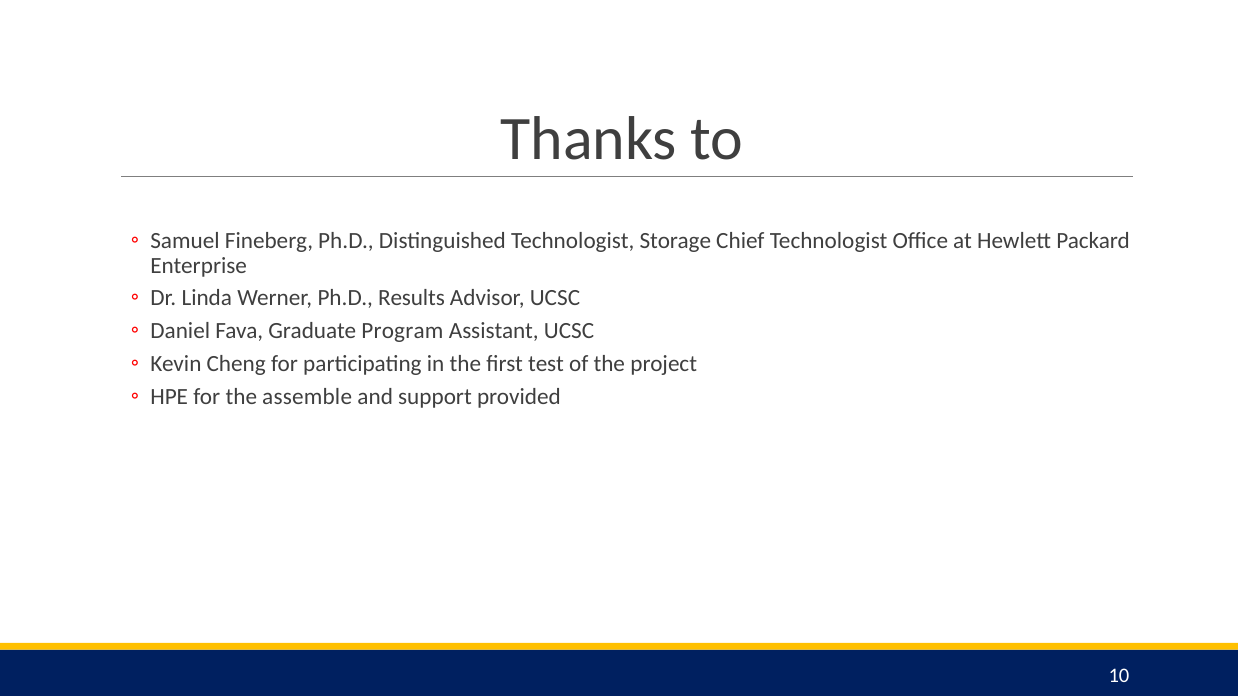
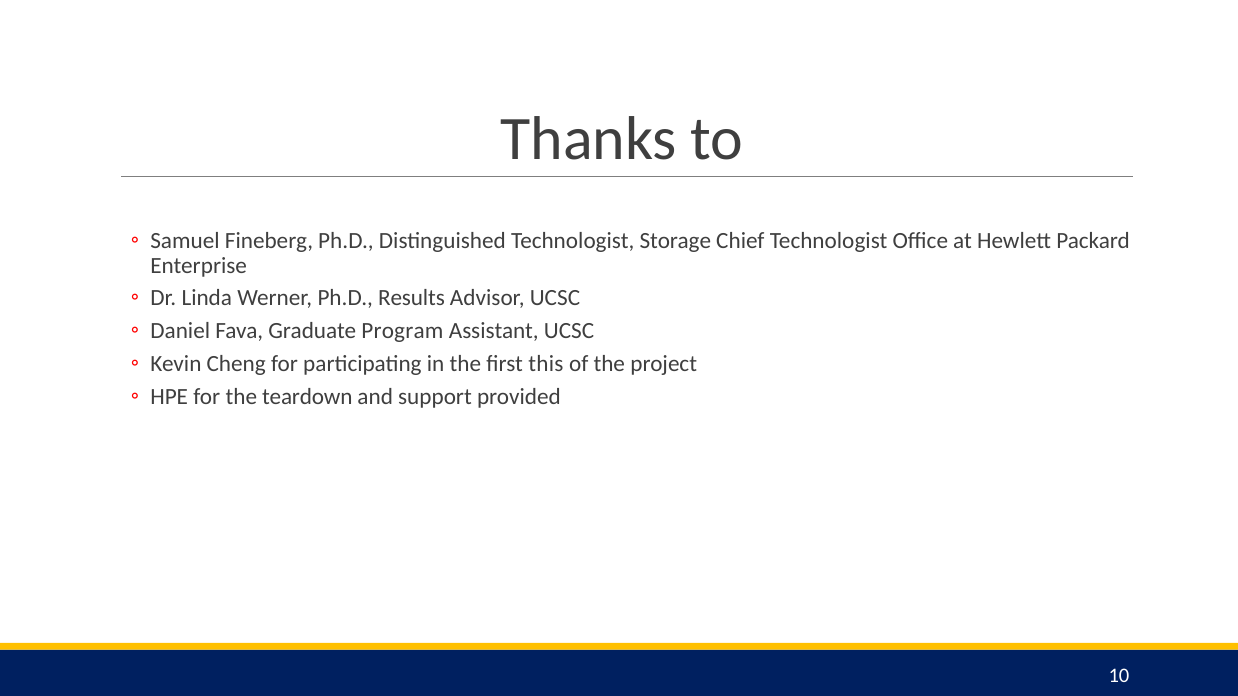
test: test -> this (546, 364)
assemble: assemble -> teardown (307, 397)
